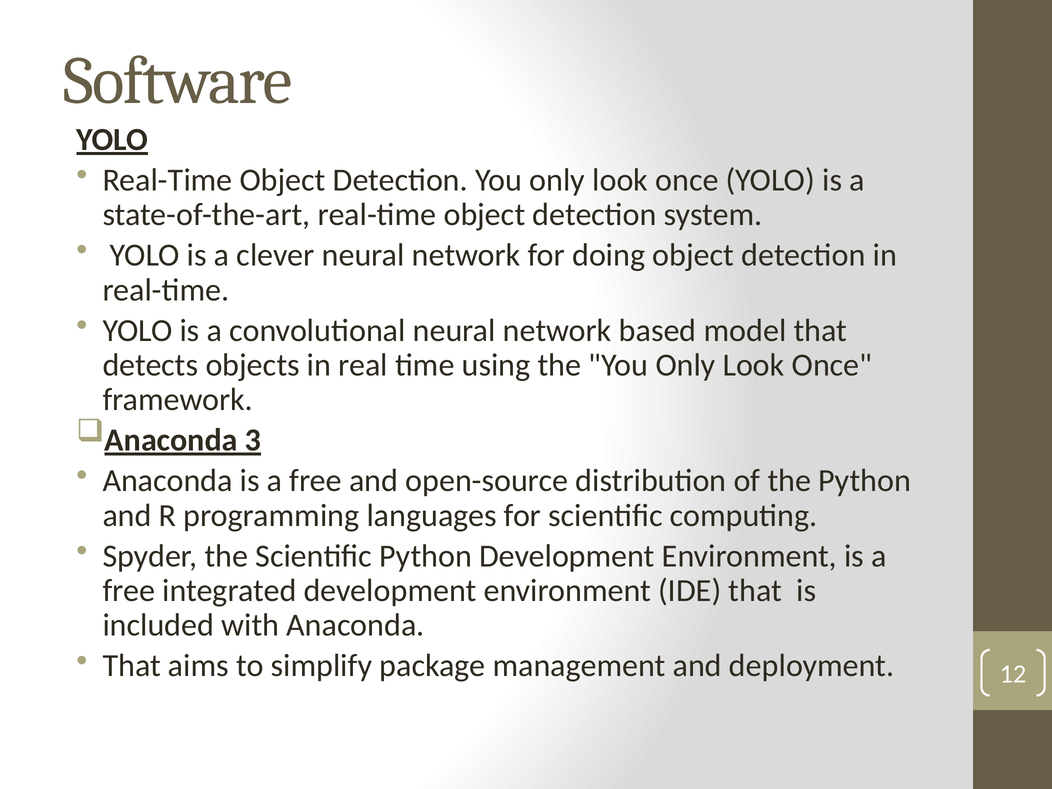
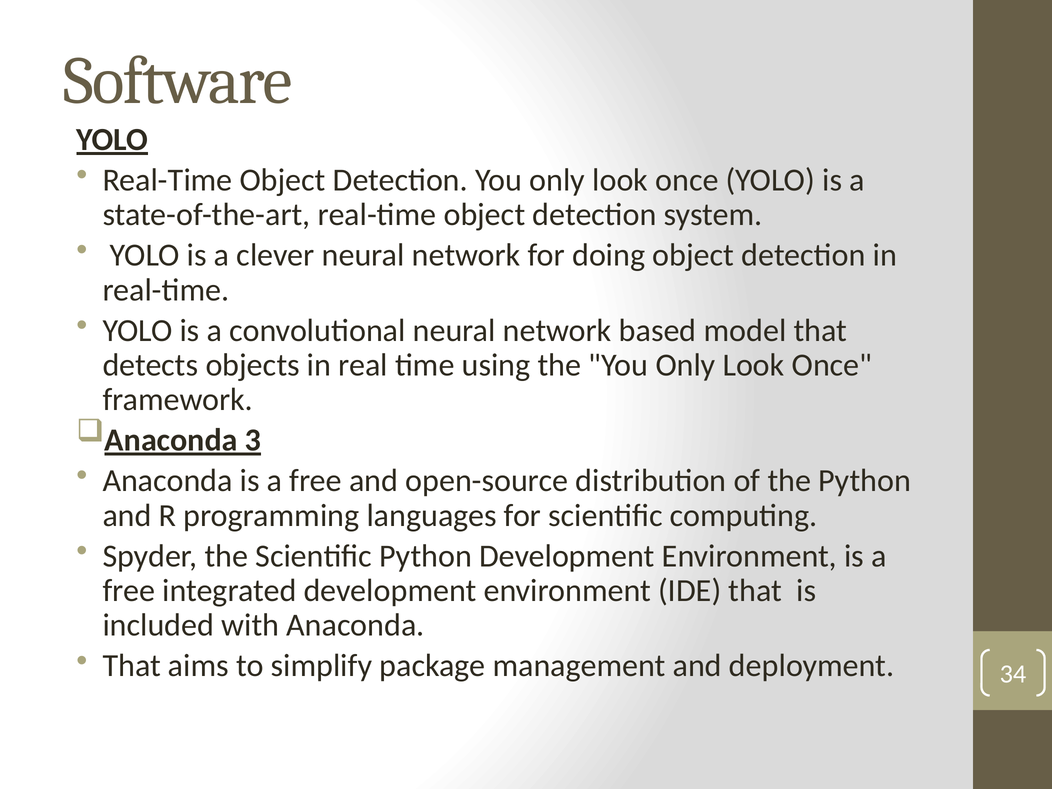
12: 12 -> 34 (1013, 674)
